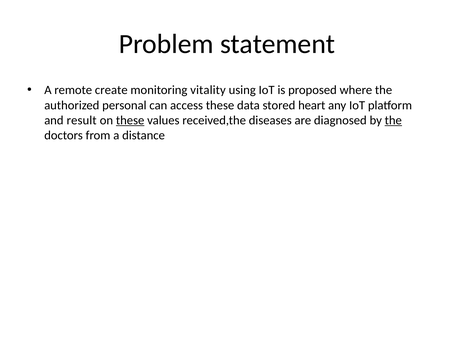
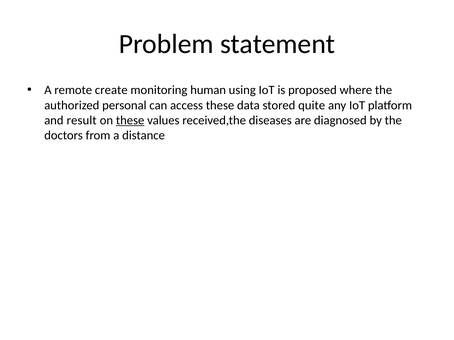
vitality: vitality -> human (208, 90)
heart: heart -> quite (312, 105)
the underline: present -> none (393, 121)
